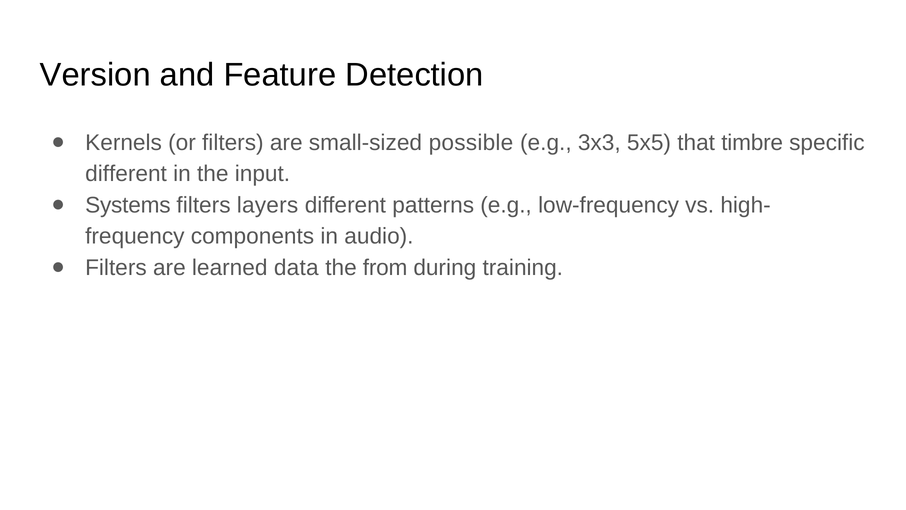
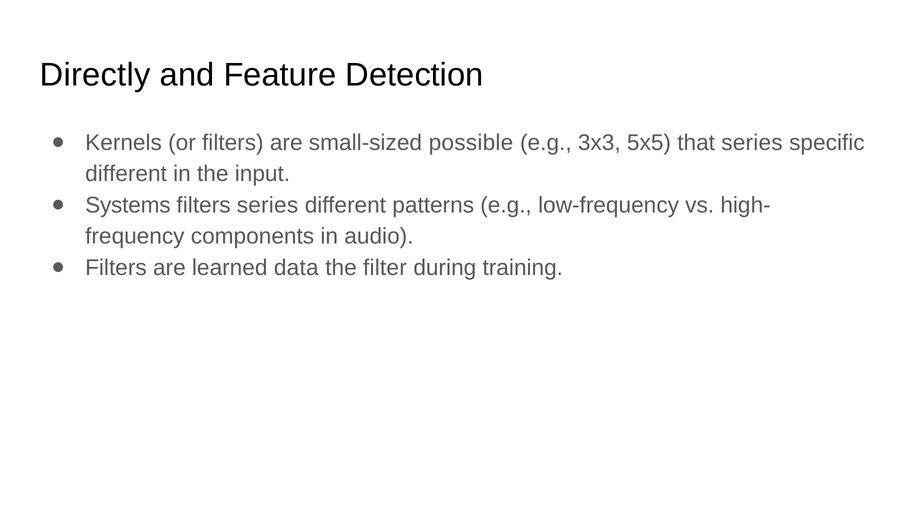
Version: Version -> Directly (95, 75)
that timbre: timbre -> series (752, 142)
filters layers: layers -> series (268, 205)
from: from -> filter (385, 267)
